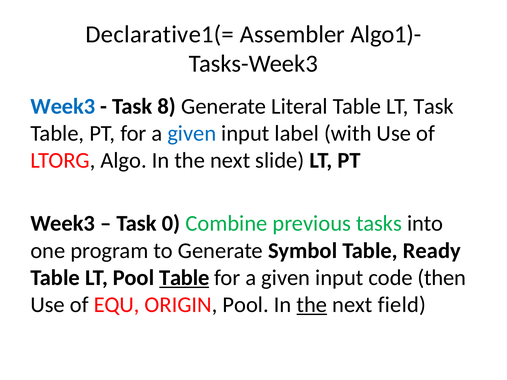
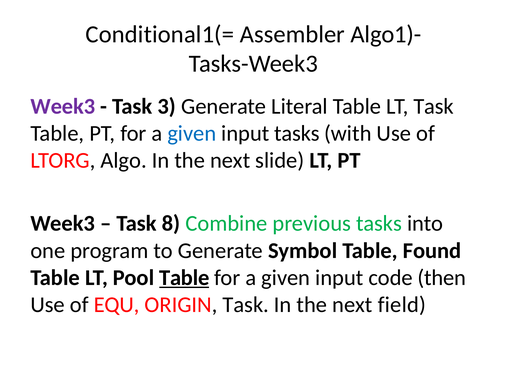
Declarative1(=: Declarative1(= -> Conditional1(= (160, 34)
Week3 colour: blue -> purple (63, 106)
8: 8 -> 3 (167, 106)
input label: label -> tasks (297, 133)
0: 0 -> 8 (171, 224)
Ready: Ready -> Found (432, 251)
ORIGIN Pool: Pool -> Task (246, 305)
the underline: present -> none (312, 305)
